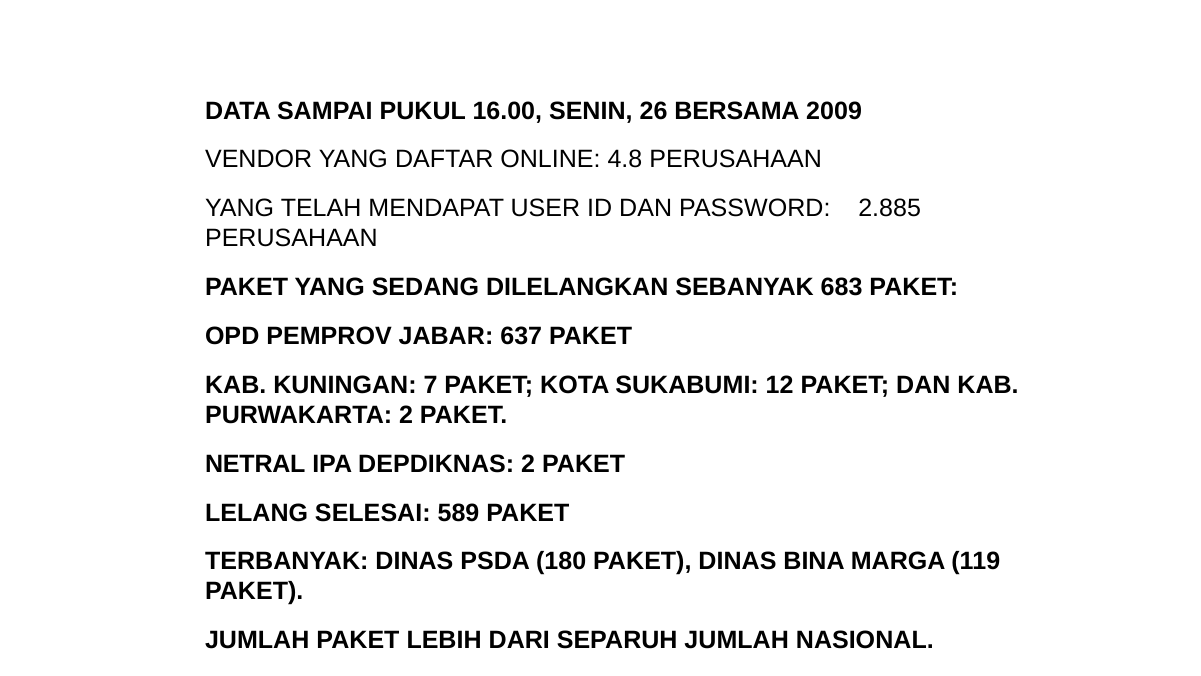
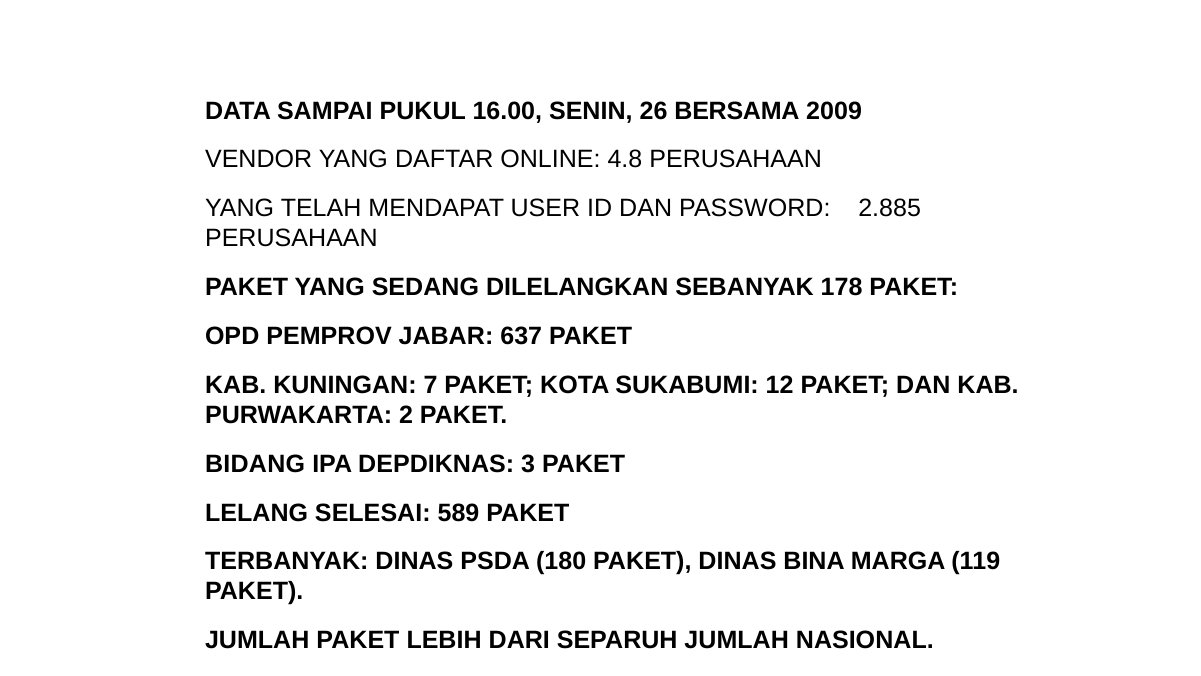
683: 683 -> 178 (842, 287)
NETRAL: NETRAL -> BIDANG (255, 464)
DEPDIKNAS 2: 2 -> 3 (528, 464)
